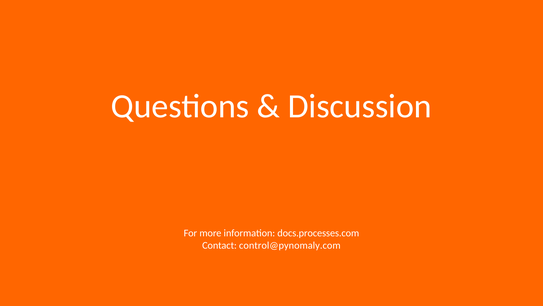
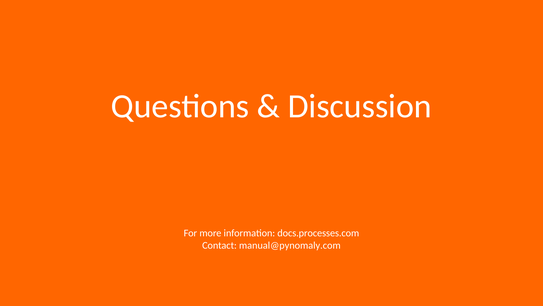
control@pynomaly.com: control@pynomaly.com -> manual@pynomaly.com (290, 245)
